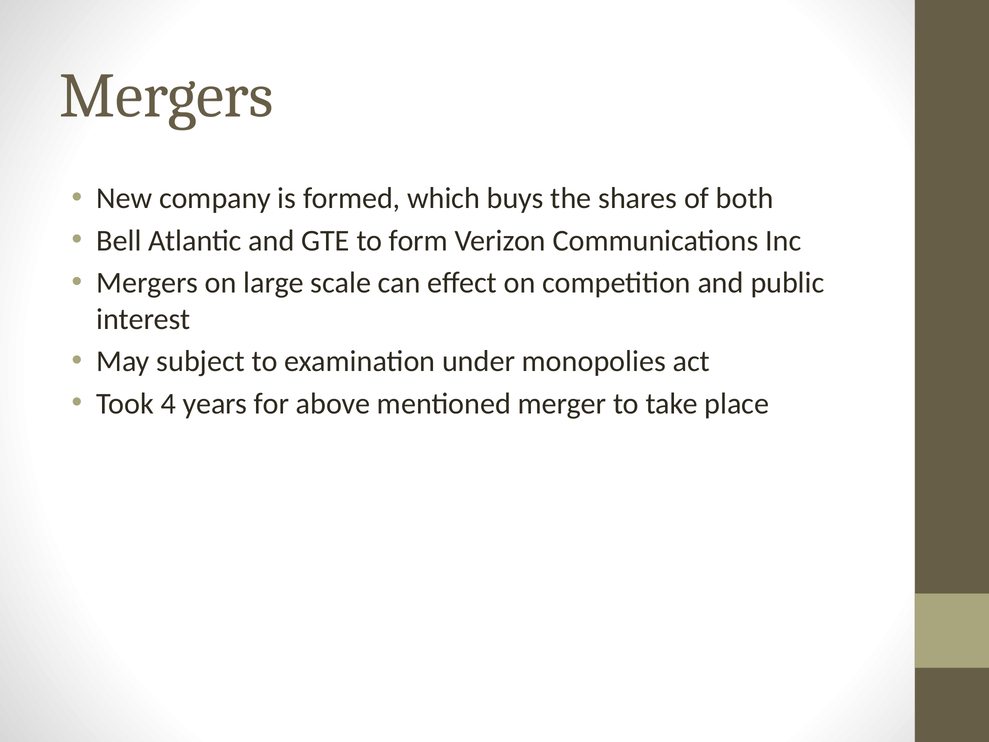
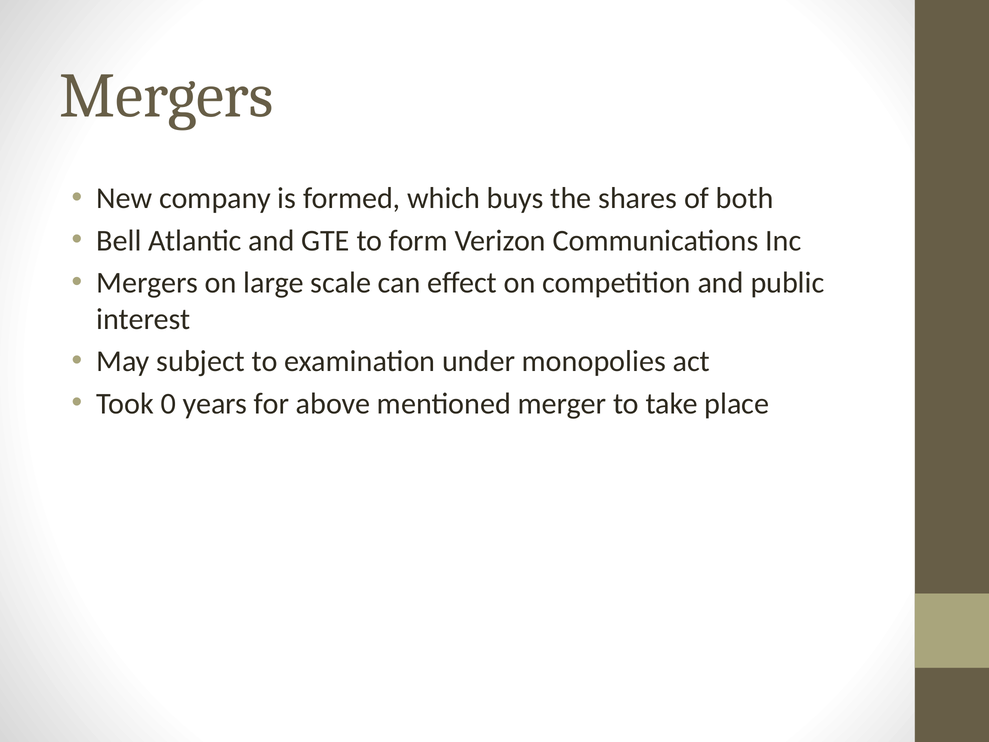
4: 4 -> 0 (168, 403)
